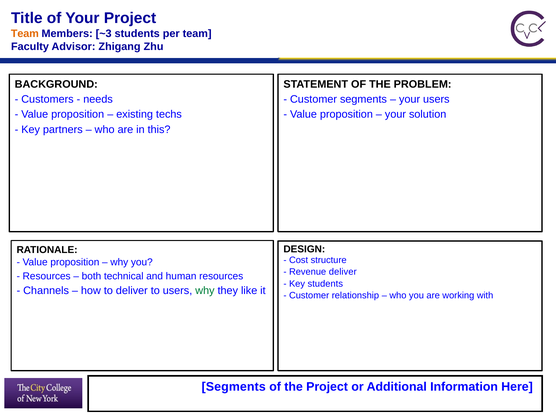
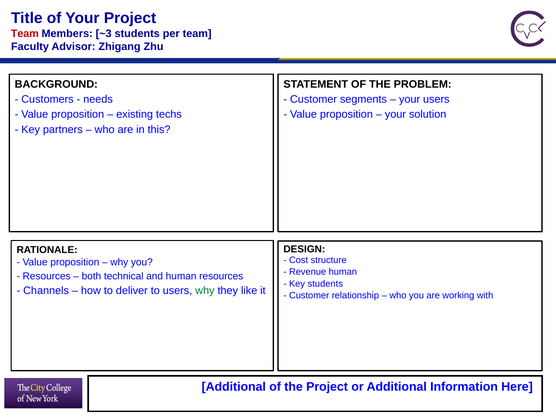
Team colour: orange -> red (25, 33)
Revenue deliver: deliver -> human (343, 272)
Segments: Segments -> Additional (234, 387)
